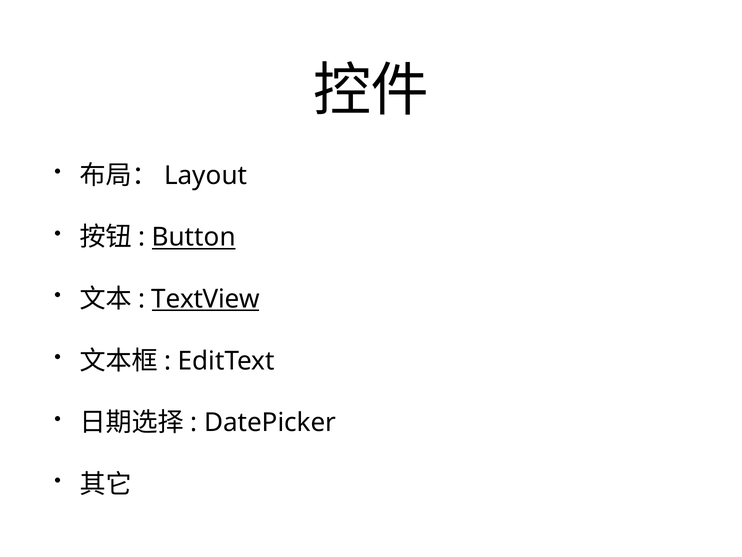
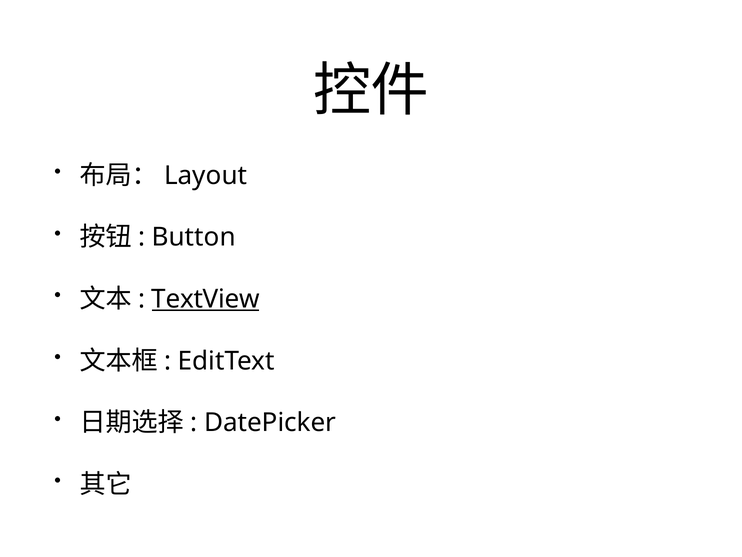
Button underline: present -> none (194, 237)
